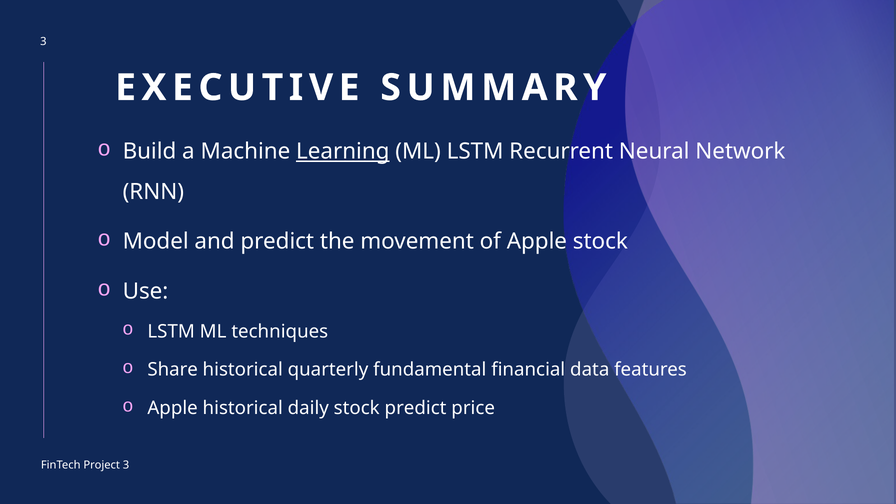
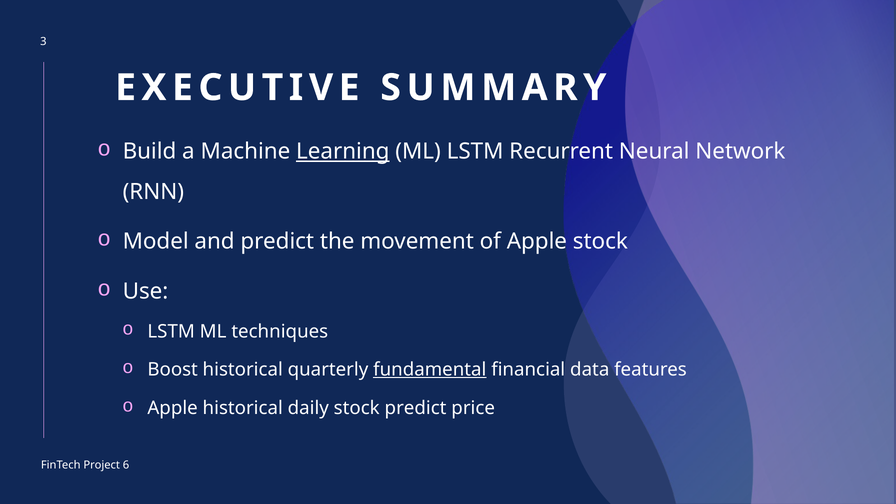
Share: Share -> Boost (173, 370)
fundamental underline: none -> present (430, 370)
Project 3: 3 -> 6 (126, 465)
